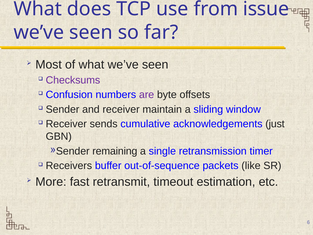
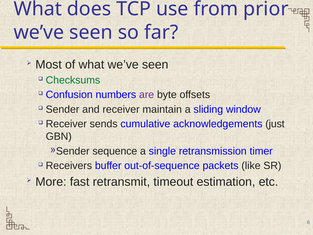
issue: issue -> prior (266, 9)
Checksums colour: purple -> green (73, 80)
remaining: remaining -> sequence (115, 151)
